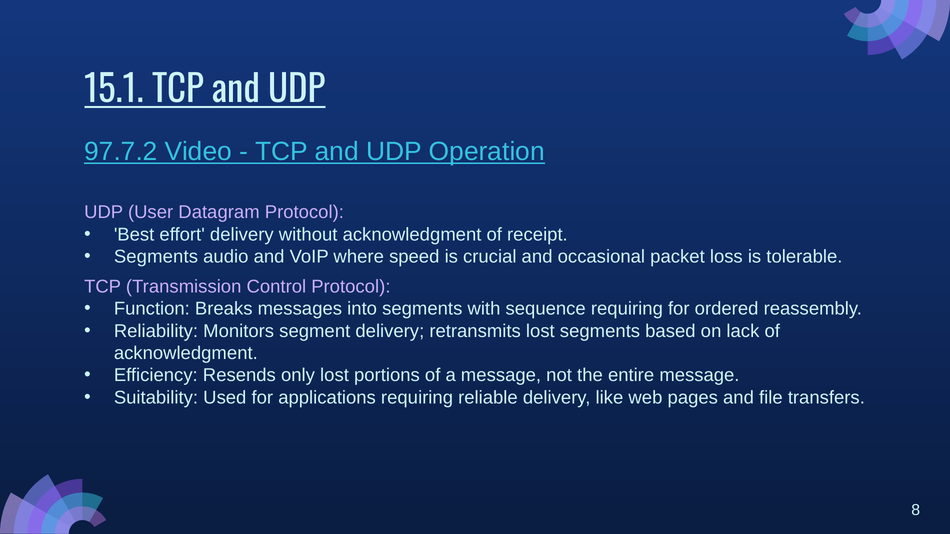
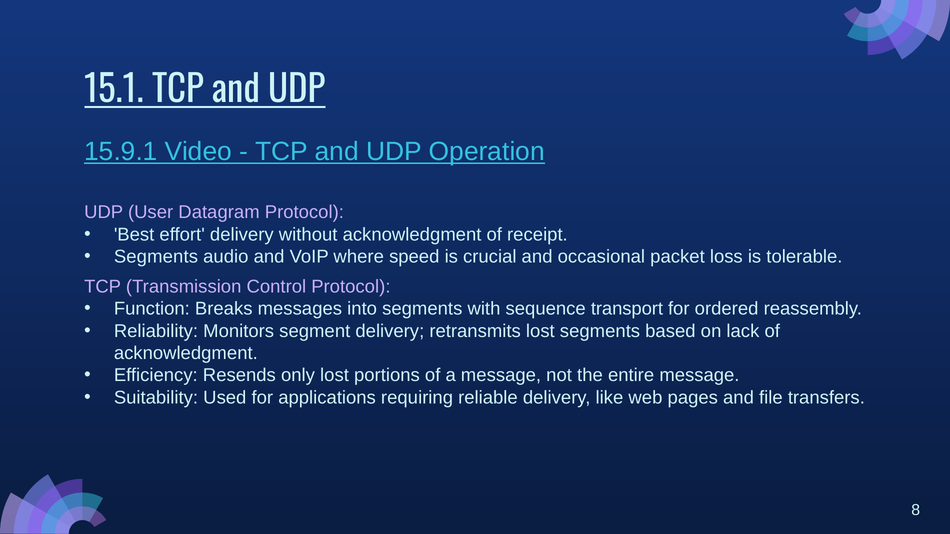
97.7.2: 97.7.2 -> 15.9.1 (121, 152)
sequence requiring: requiring -> transport (627, 309)
